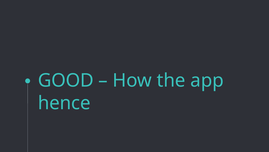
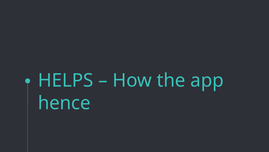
GOOD: GOOD -> HELPS (66, 80)
